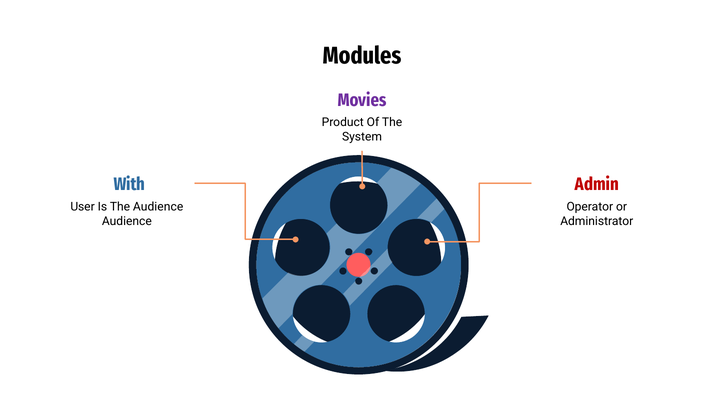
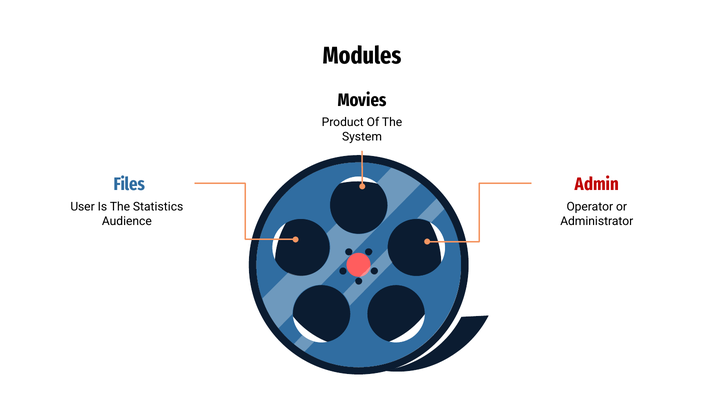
Movies colour: purple -> black (362, 100)
With: With -> Files (129, 185)
The Audience: Audience -> Statistics (158, 207)
